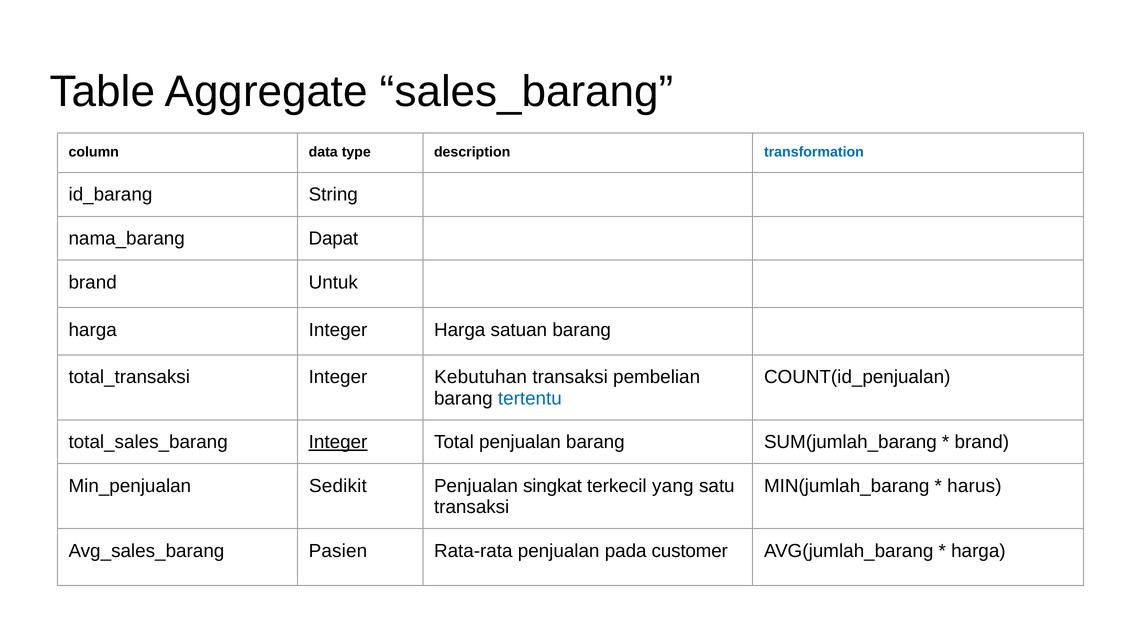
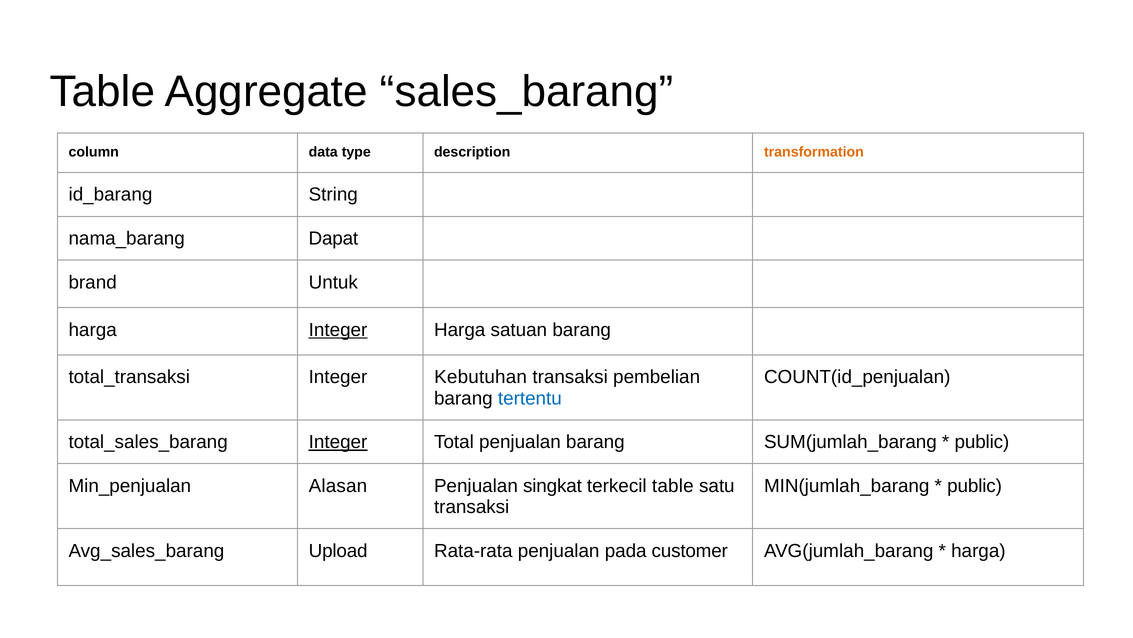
transformation colour: blue -> orange (814, 152)
Integer underline: none -> present (338, 329)
brand: brand -> public (982, 442)
Sedikit: Sedikit -> Alasan (338, 485)
terkecil yang: yang -> table (673, 485)
harus: harus -> public (975, 485)
Pasien: Pasien -> Upload (338, 550)
